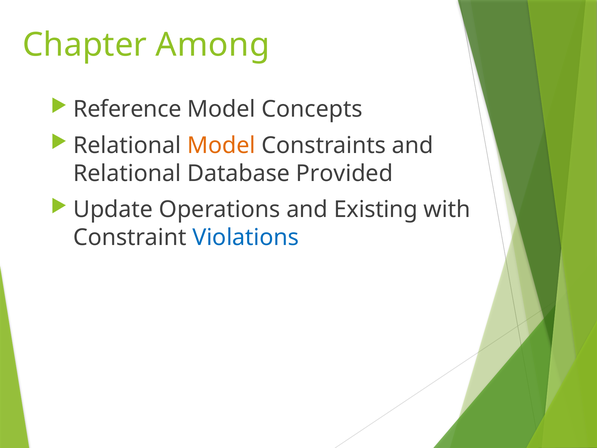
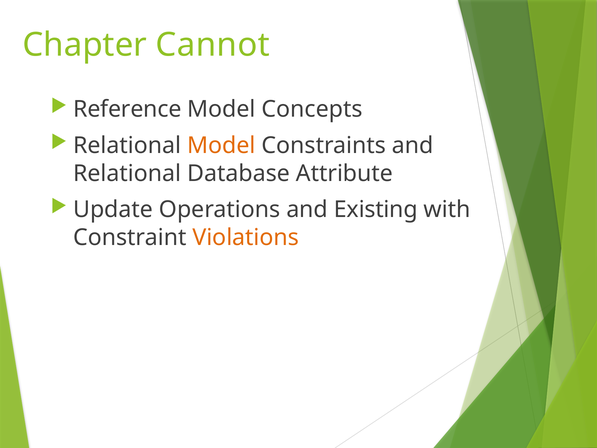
Among: Among -> Cannot (213, 45)
Provided: Provided -> Attribute (344, 173)
Violations colour: blue -> orange (246, 237)
